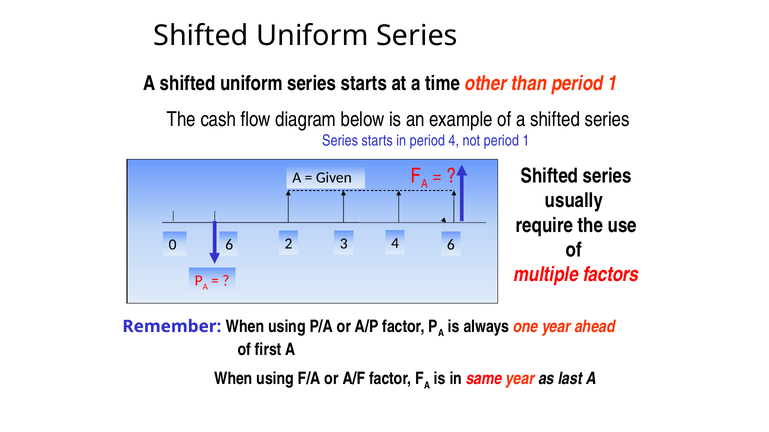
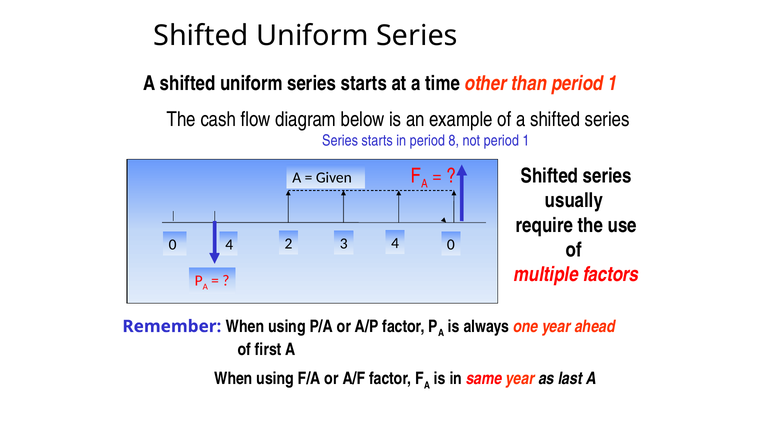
period 4: 4 -> 8 (454, 141)
0 6: 6 -> 4 (229, 245)
4 6: 6 -> 0 (451, 245)
